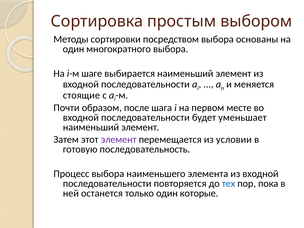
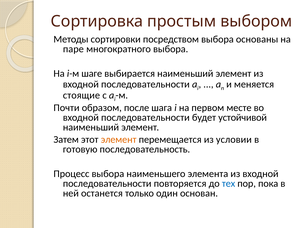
один: один -> паре (73, 49)
уменьшает: уменьшает -> устойчивой (243, 118)
элемент colour: purple -> orange (119, 140)
которые: которые -> основан (199, 193)
